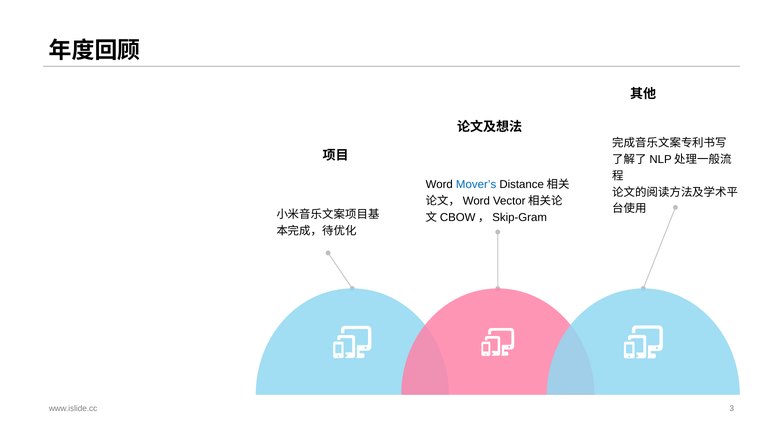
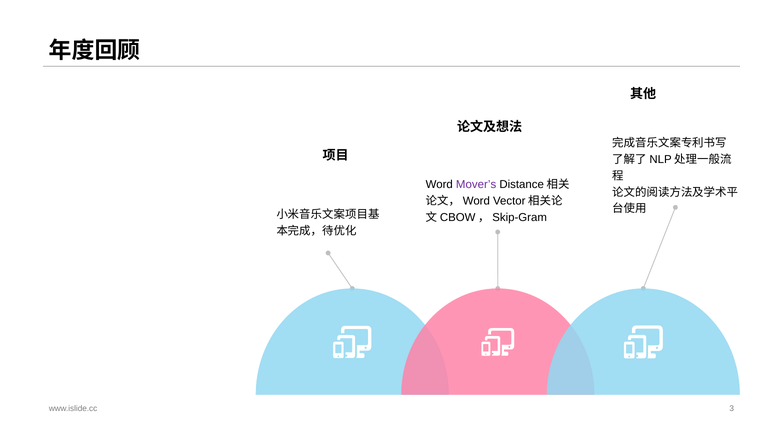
Mover’s colour: blue -> purple (476, 184)
